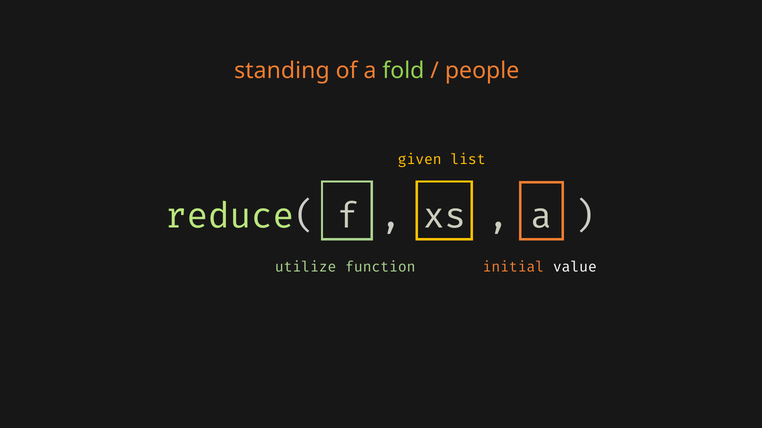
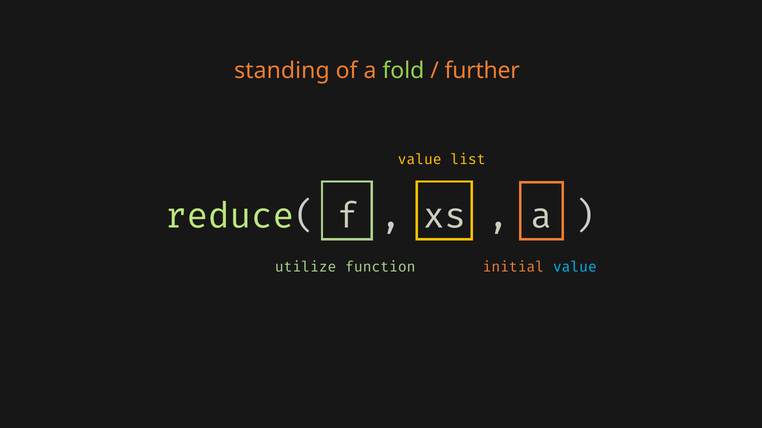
people: people -> further (482, 71)
given: given -> value (420, 160)
value colour: white -> light blue (575, 267)
